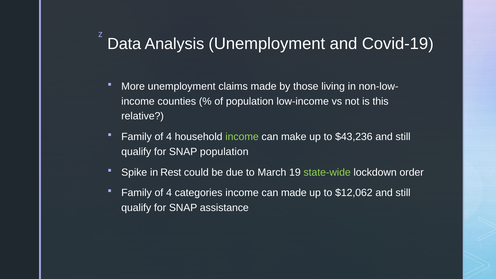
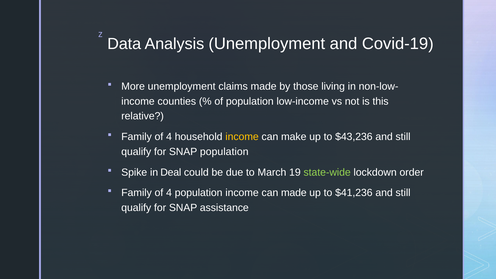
income colour: light green -> yellow (242, 137)
Rest: Rest -> Deal (171, 172)
4 categories: categories -> population (199, 193)
$12,062: $12,062 -> $41,236 (354, 193)
